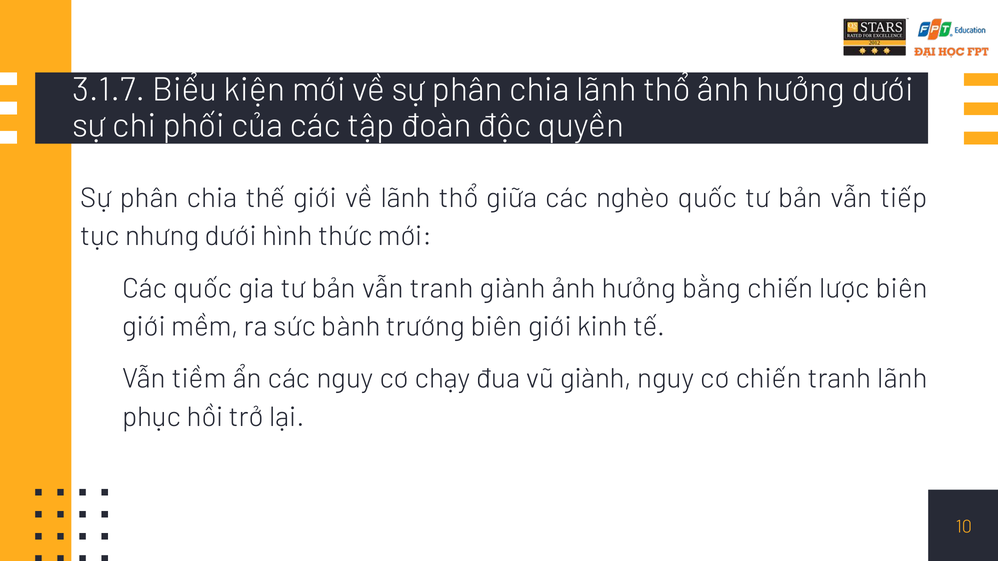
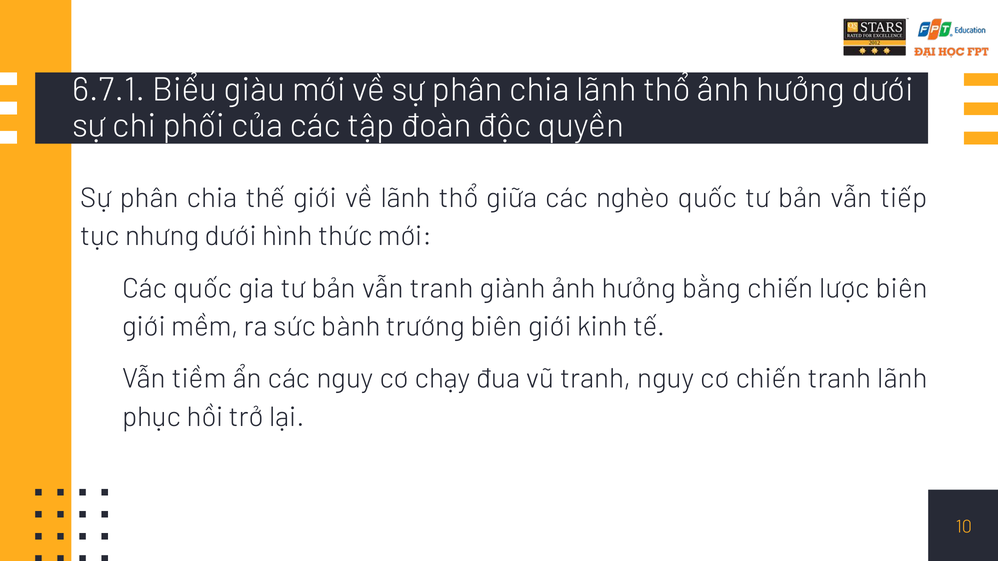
3.1.7: 3.1.7 -> 6.7.1 (109, 90)
kiện: kiện -> giàu (254, 90)
vũ giành: giành -> tranh (596, 379)
